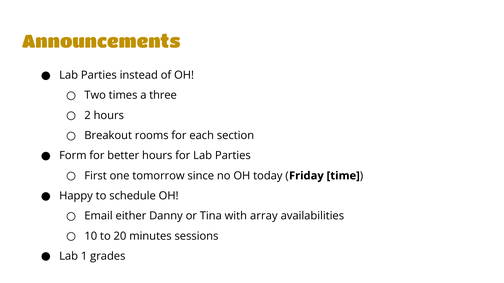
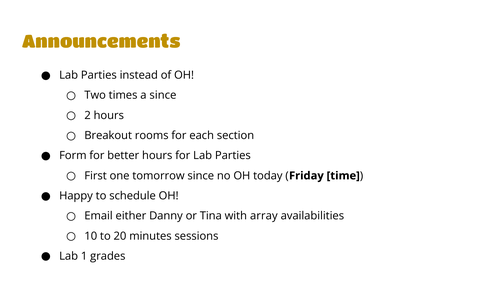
a three: three -> since (163, 95)
